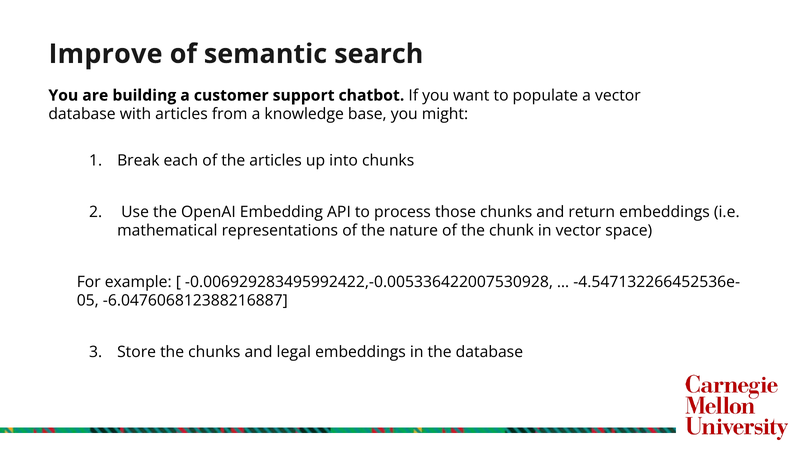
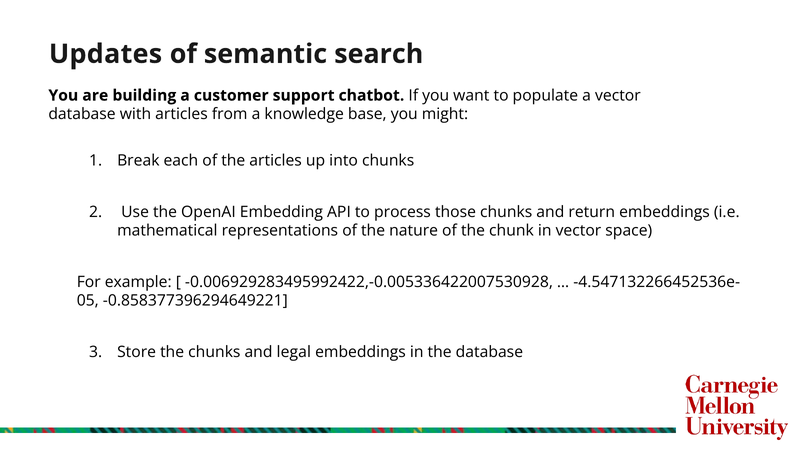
Improve: Improve -> Updates (105, 54)
-6.047606812388216887: -6.047606812388216887 -> -0.858377396294649221 (195, 301)
